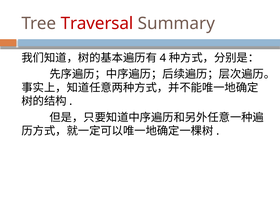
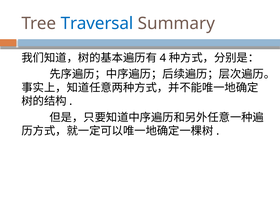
Traversal colour: red -> blue (97, 23)
